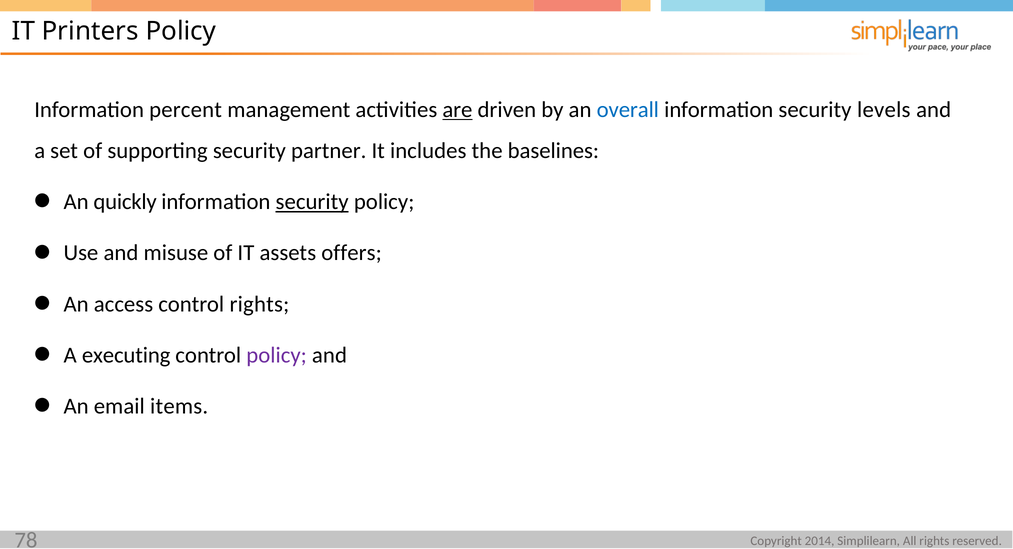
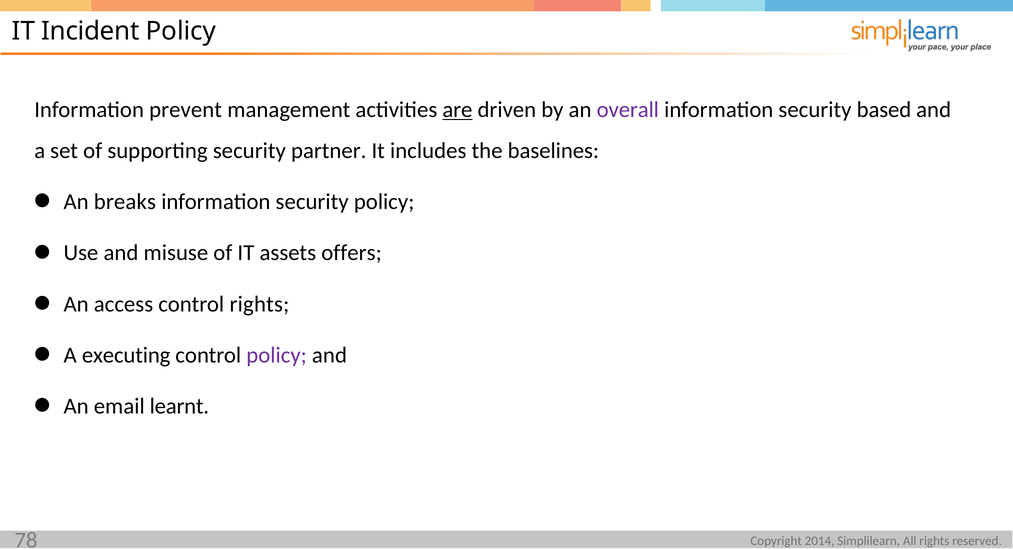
Printers: Printers -> Incident (90, 31)
percent: percent -> prevent (186, 110)
overall colour: blue -> purple (628, 110)
levels: levels -> based (884, 110)
quickly: quickly -> breaks (125, 202)
security underline: present -> none (312, 202)
items: items -> learnt (179, 406)
